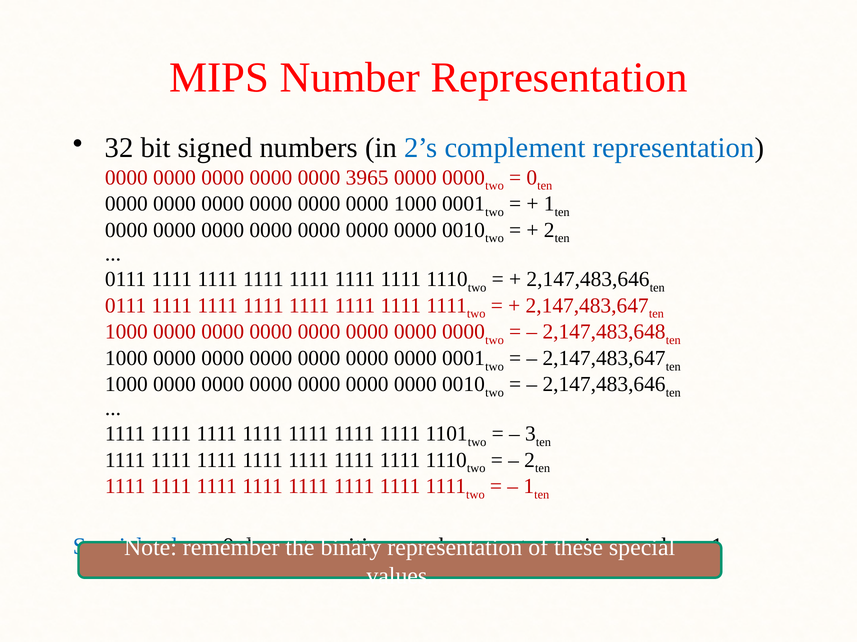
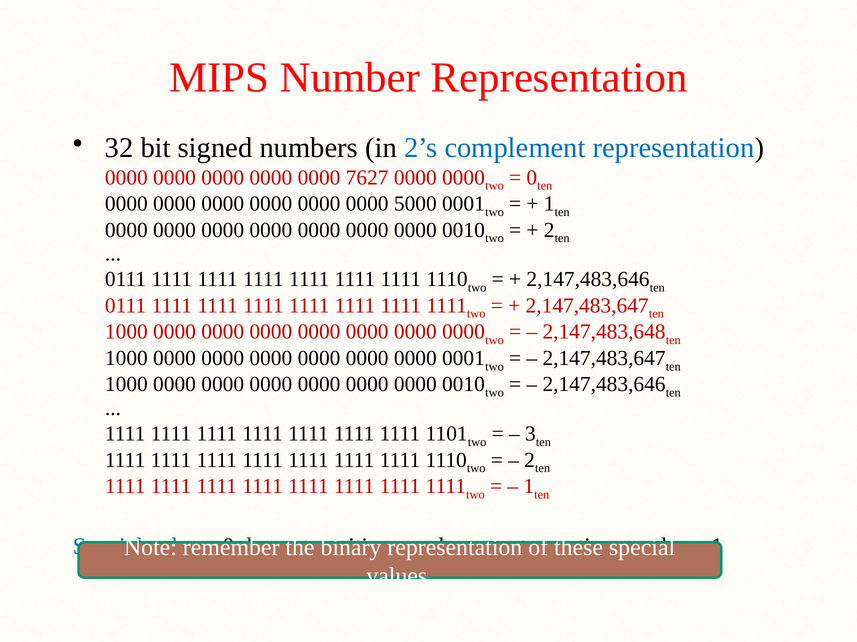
3965: 3965 -> 7627 (367, 178)
0000 1000: 1000 -> 5000 (415, 204)
